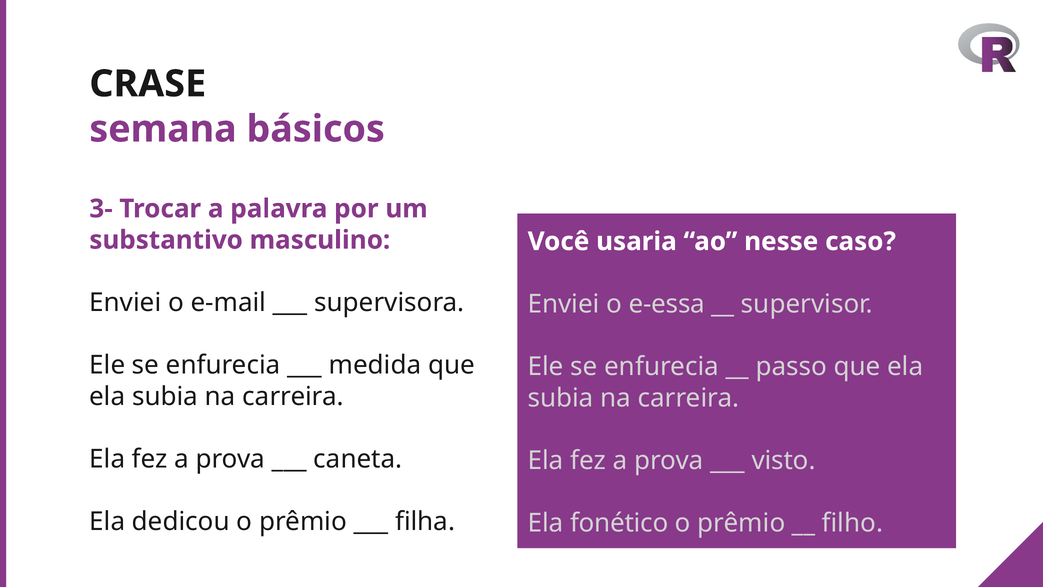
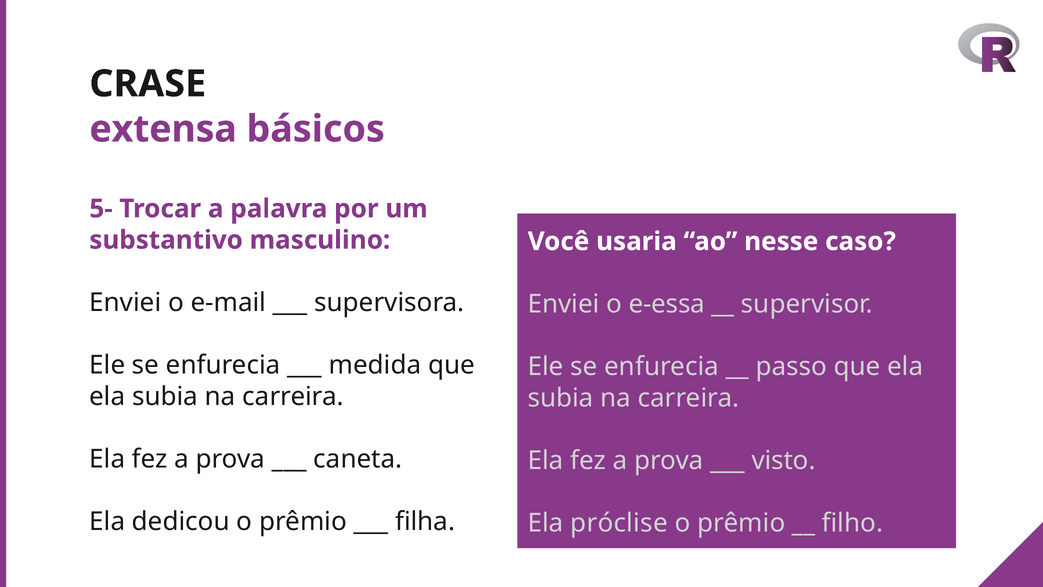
semana: semana -> extensa (163, 129)
3-: 3- -> 5- (101, 209)
fonético: fonético -> próclise (619, 523)
